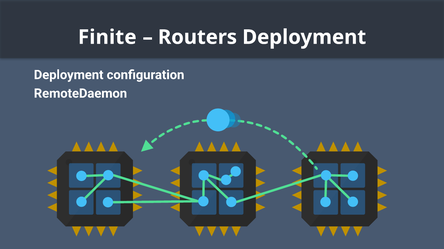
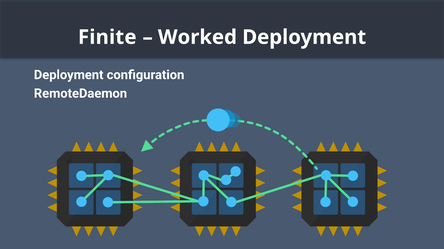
Routers: Routers -> Worked (197, 37)
